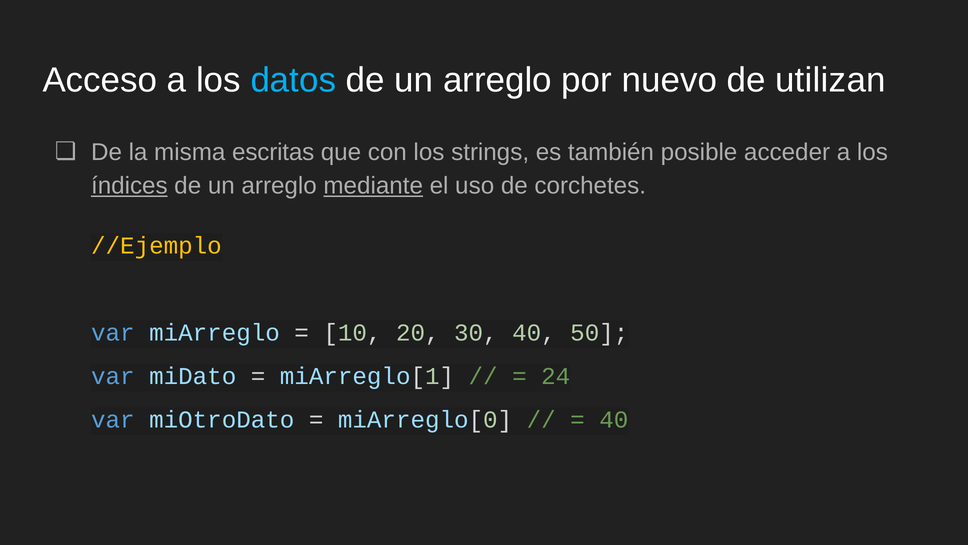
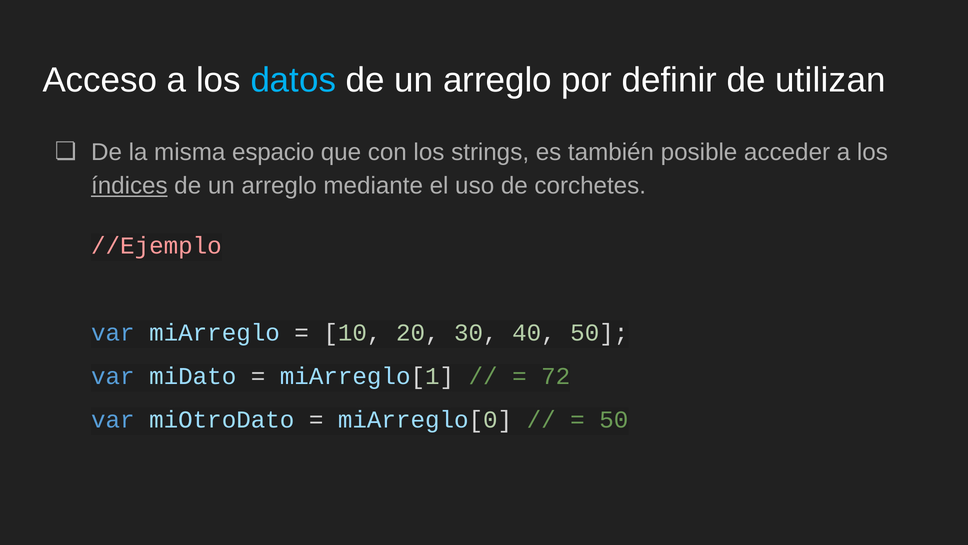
nuevo: nuevo -> definir (669, 80)
escritas: escritas -> espacio (273, 152)
mediante underline: present -> none (373, 186)
//Ejemplo colour: yellow -> pink (156, 245)
24: 24 -> 72 (556, 376)
40: 40 -> 50 (614, 420)
